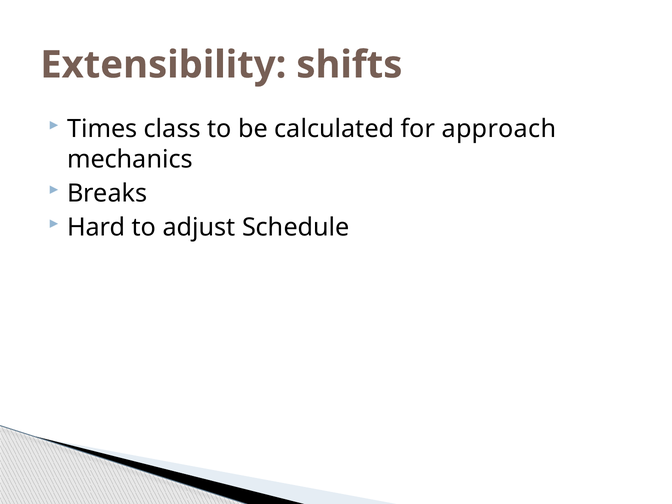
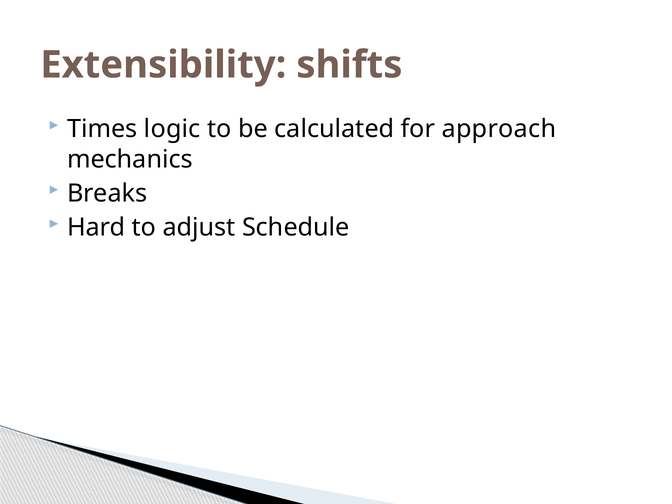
class: class -> logic (172, 129)
